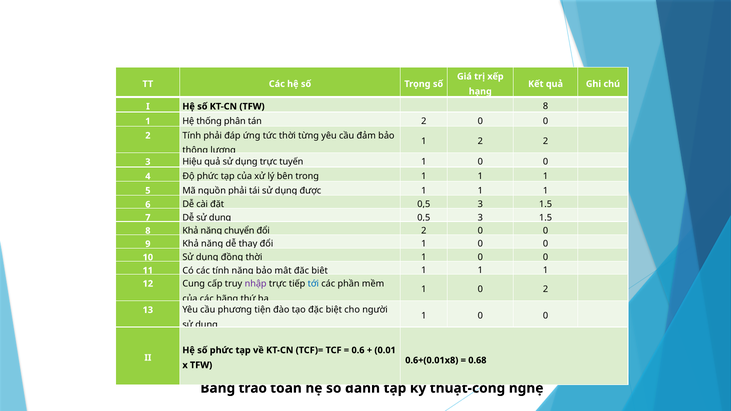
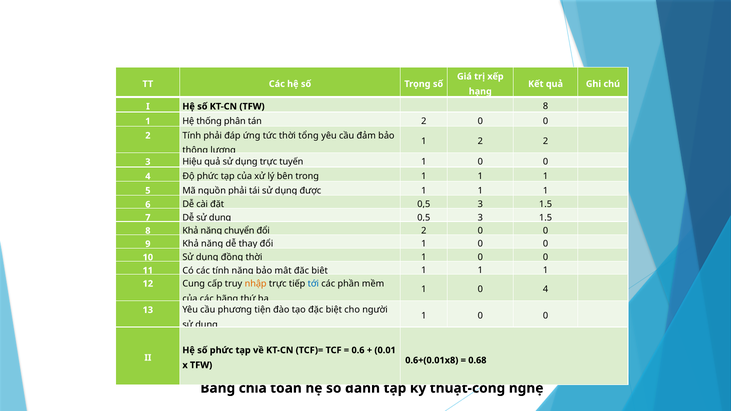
từng: từng -> tổng (309, 136)
nhập colour: purple -> orange (256, 284)
1 0 2: 2 -> 4 (546, 289)
trao: trao -> chia (253, 388)
